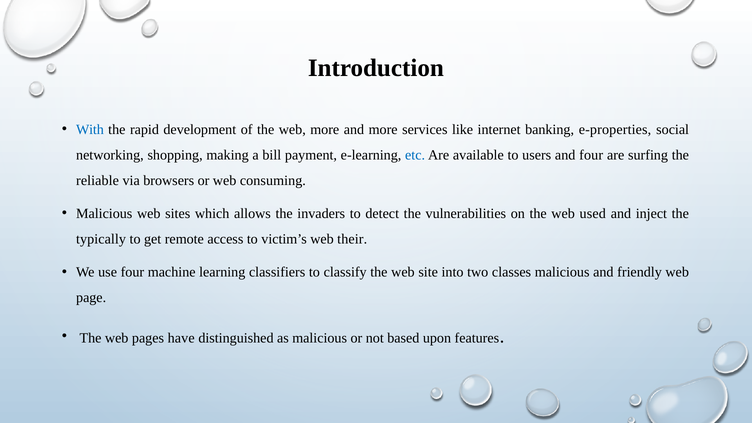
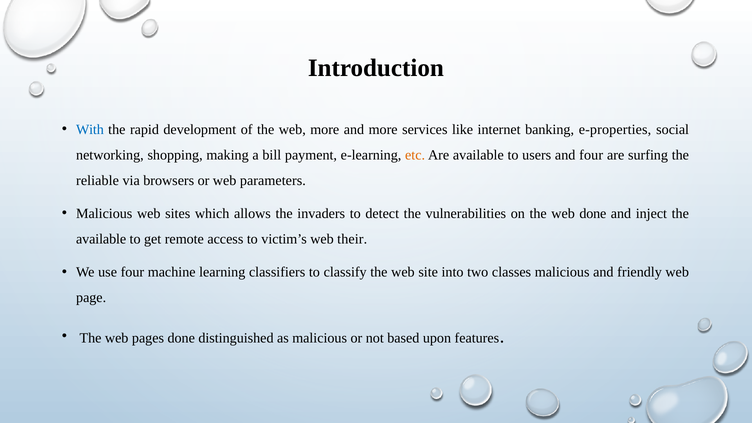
etc colour: blue -> orange (415, 155)
consuming: consuming -> parameters (273, 180)
web used: used -> done (593, 214)
typically: typically -> available (101, 239)
pages have: have -> done (181, 338)
